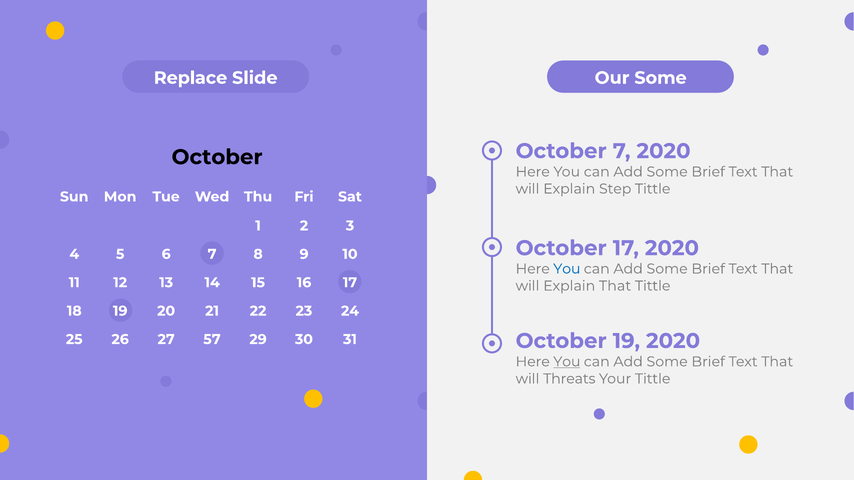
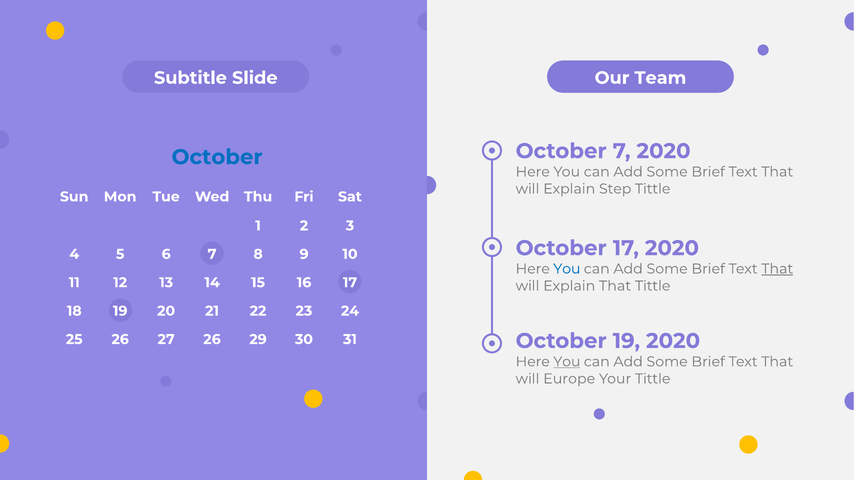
Replace: Replace -> Subtitle (190, 78)
Our Some: Some -> Team (660, 78)
October colour: black -> blue (217, 157)
That underline: none -> present (777, 269)
27 57: 57 -> 26 (212, 340)
Threats: Threats -> Europe (569, 379)
